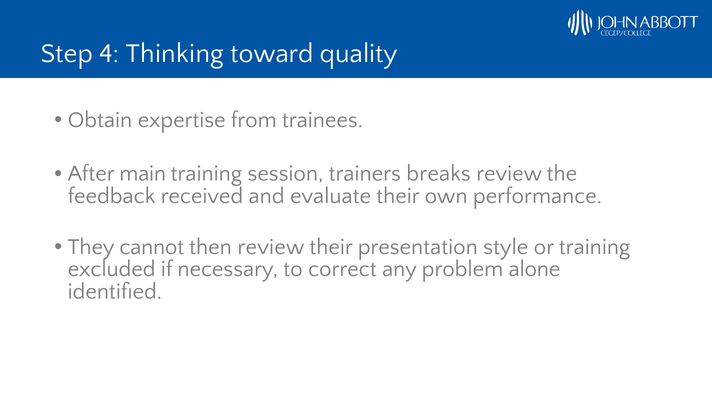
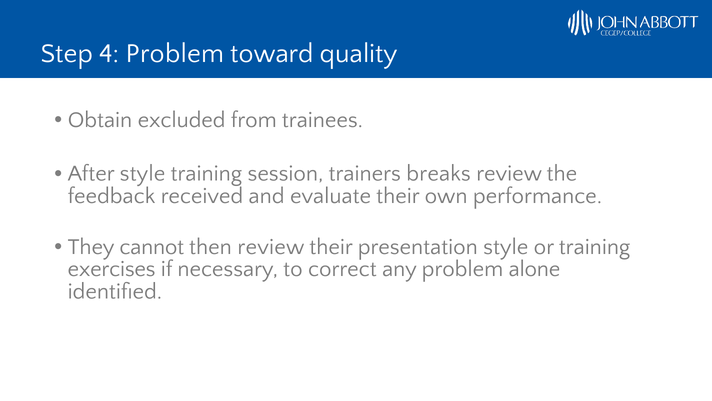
4 Thinking: Thinking -> Problem (175, 53)
expertise: expertise -> excluded (182, 120)
After main: main -> style (143, 173)
excluded: excluded -> exercises (112, 269)
